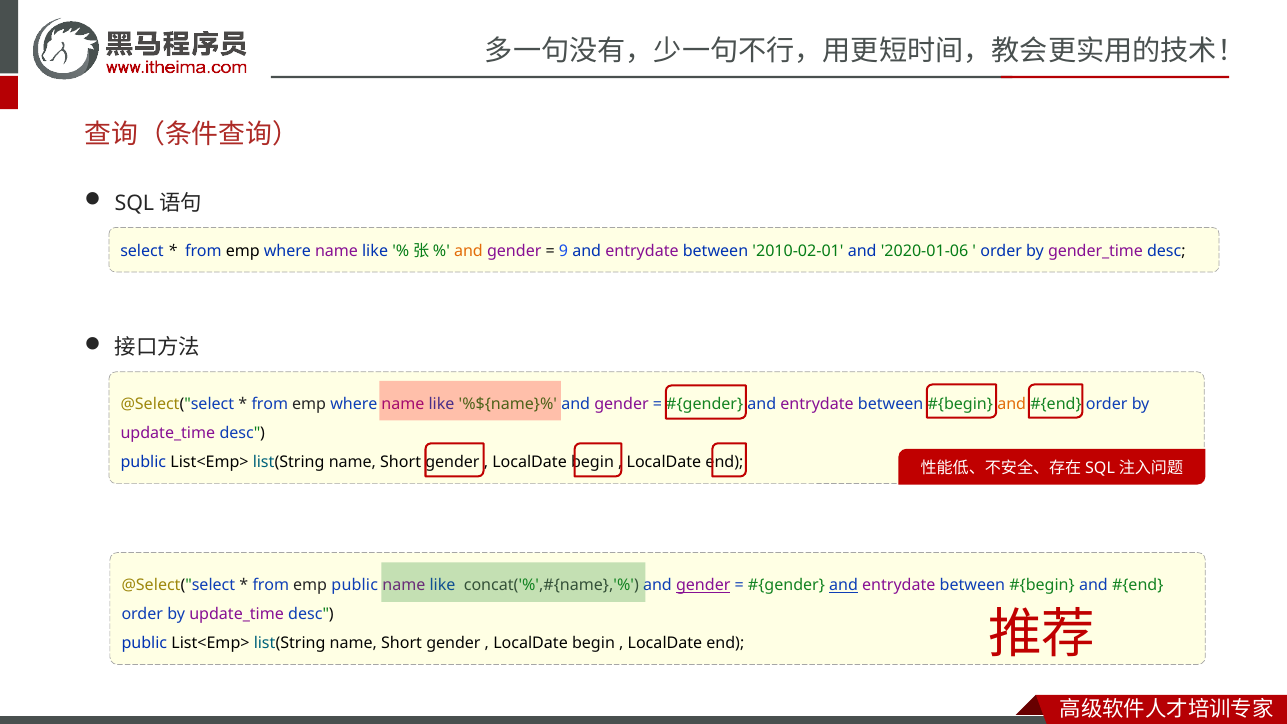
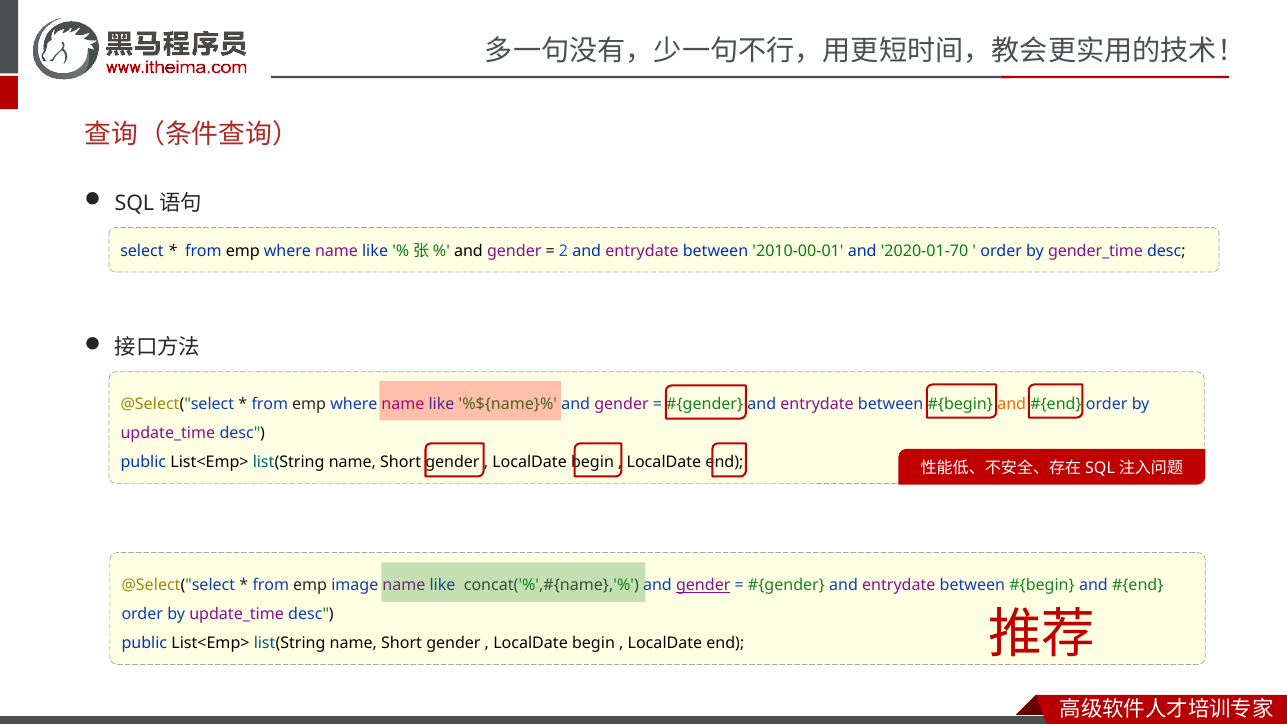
and colour: orange -> black (468, 251)
9: 9 -> 2 (564, 251)
2010-02-01: 2010-02-01 -> 2010-00-01 (798, 251)
2020-01-06: 2020-01-06 -> 2020-01-70 (925, 251)
emp public: public -> image (355, 585)
and underline: present -> none (844, 585)
